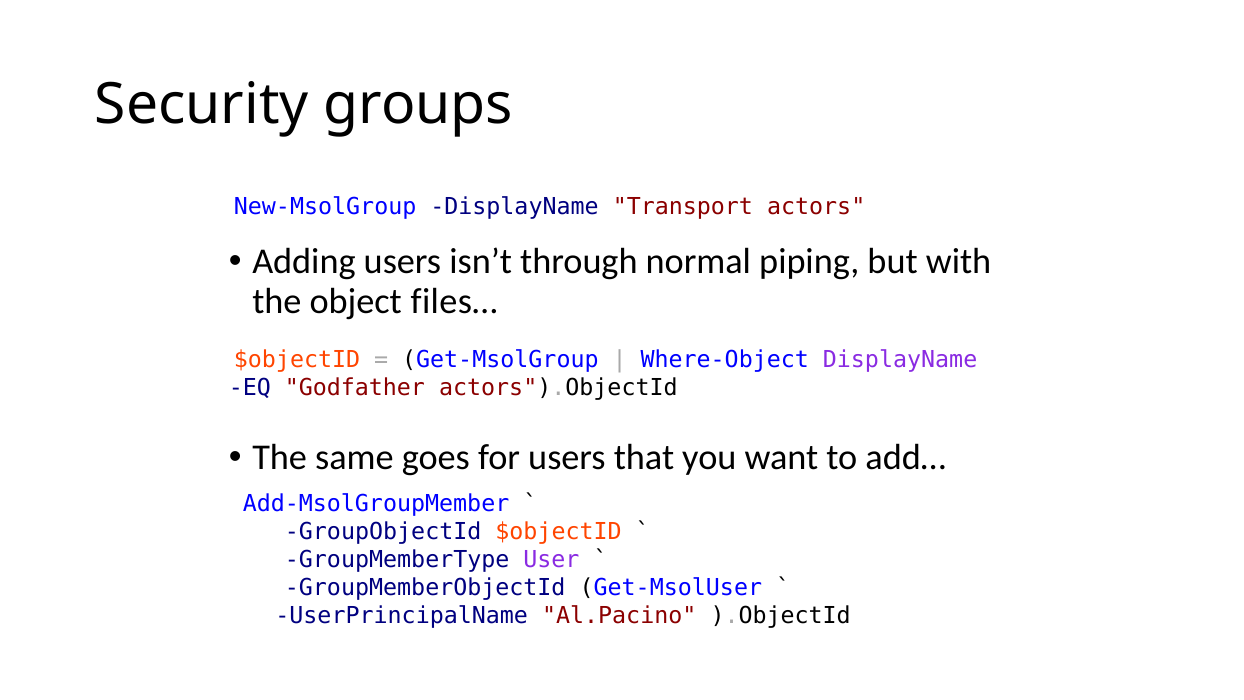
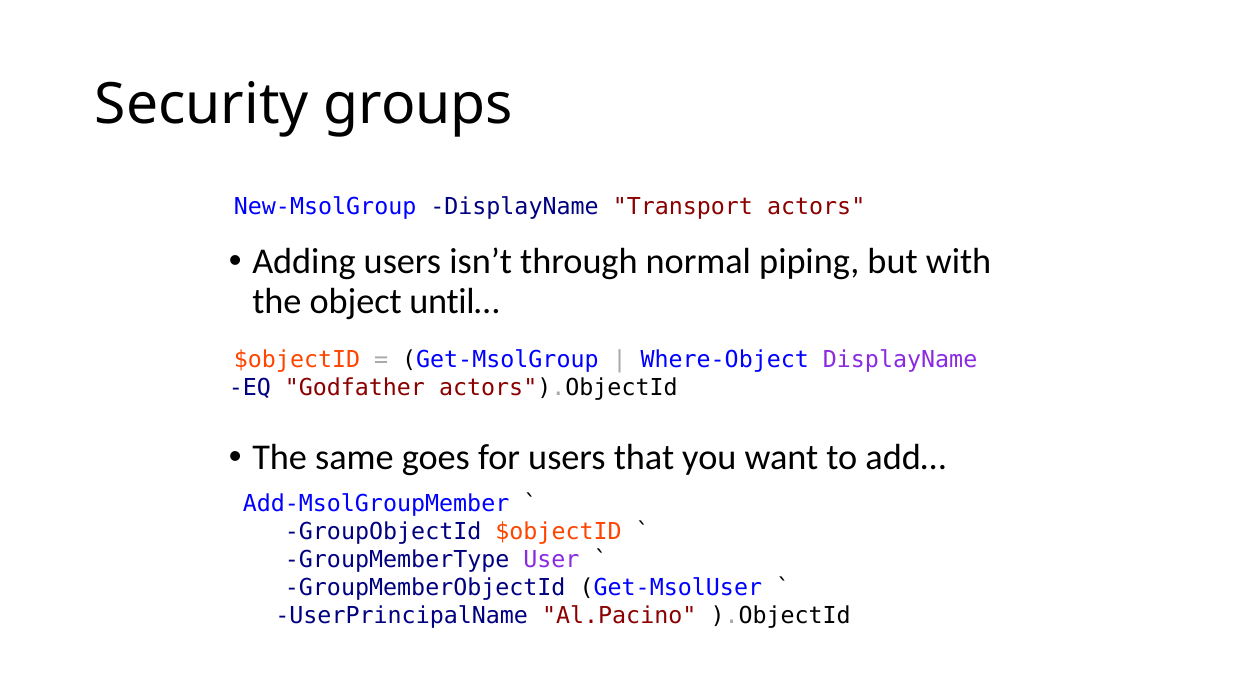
files…: files… -> until… (454, 301)
